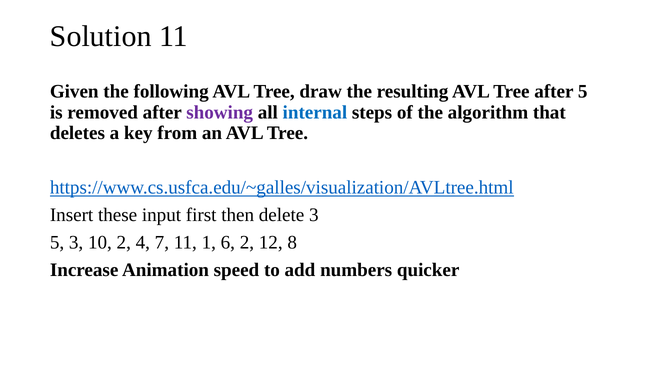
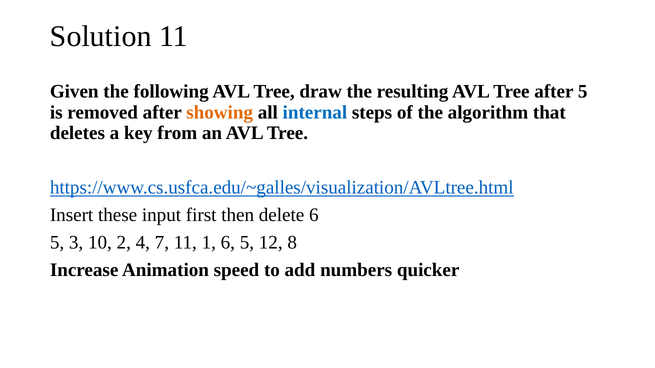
showing colour: purple -> orange (220, 112)
delete 3: 3 -> 6 (314, 215)
1 6 2: 2 -> 5 (247, 243)
